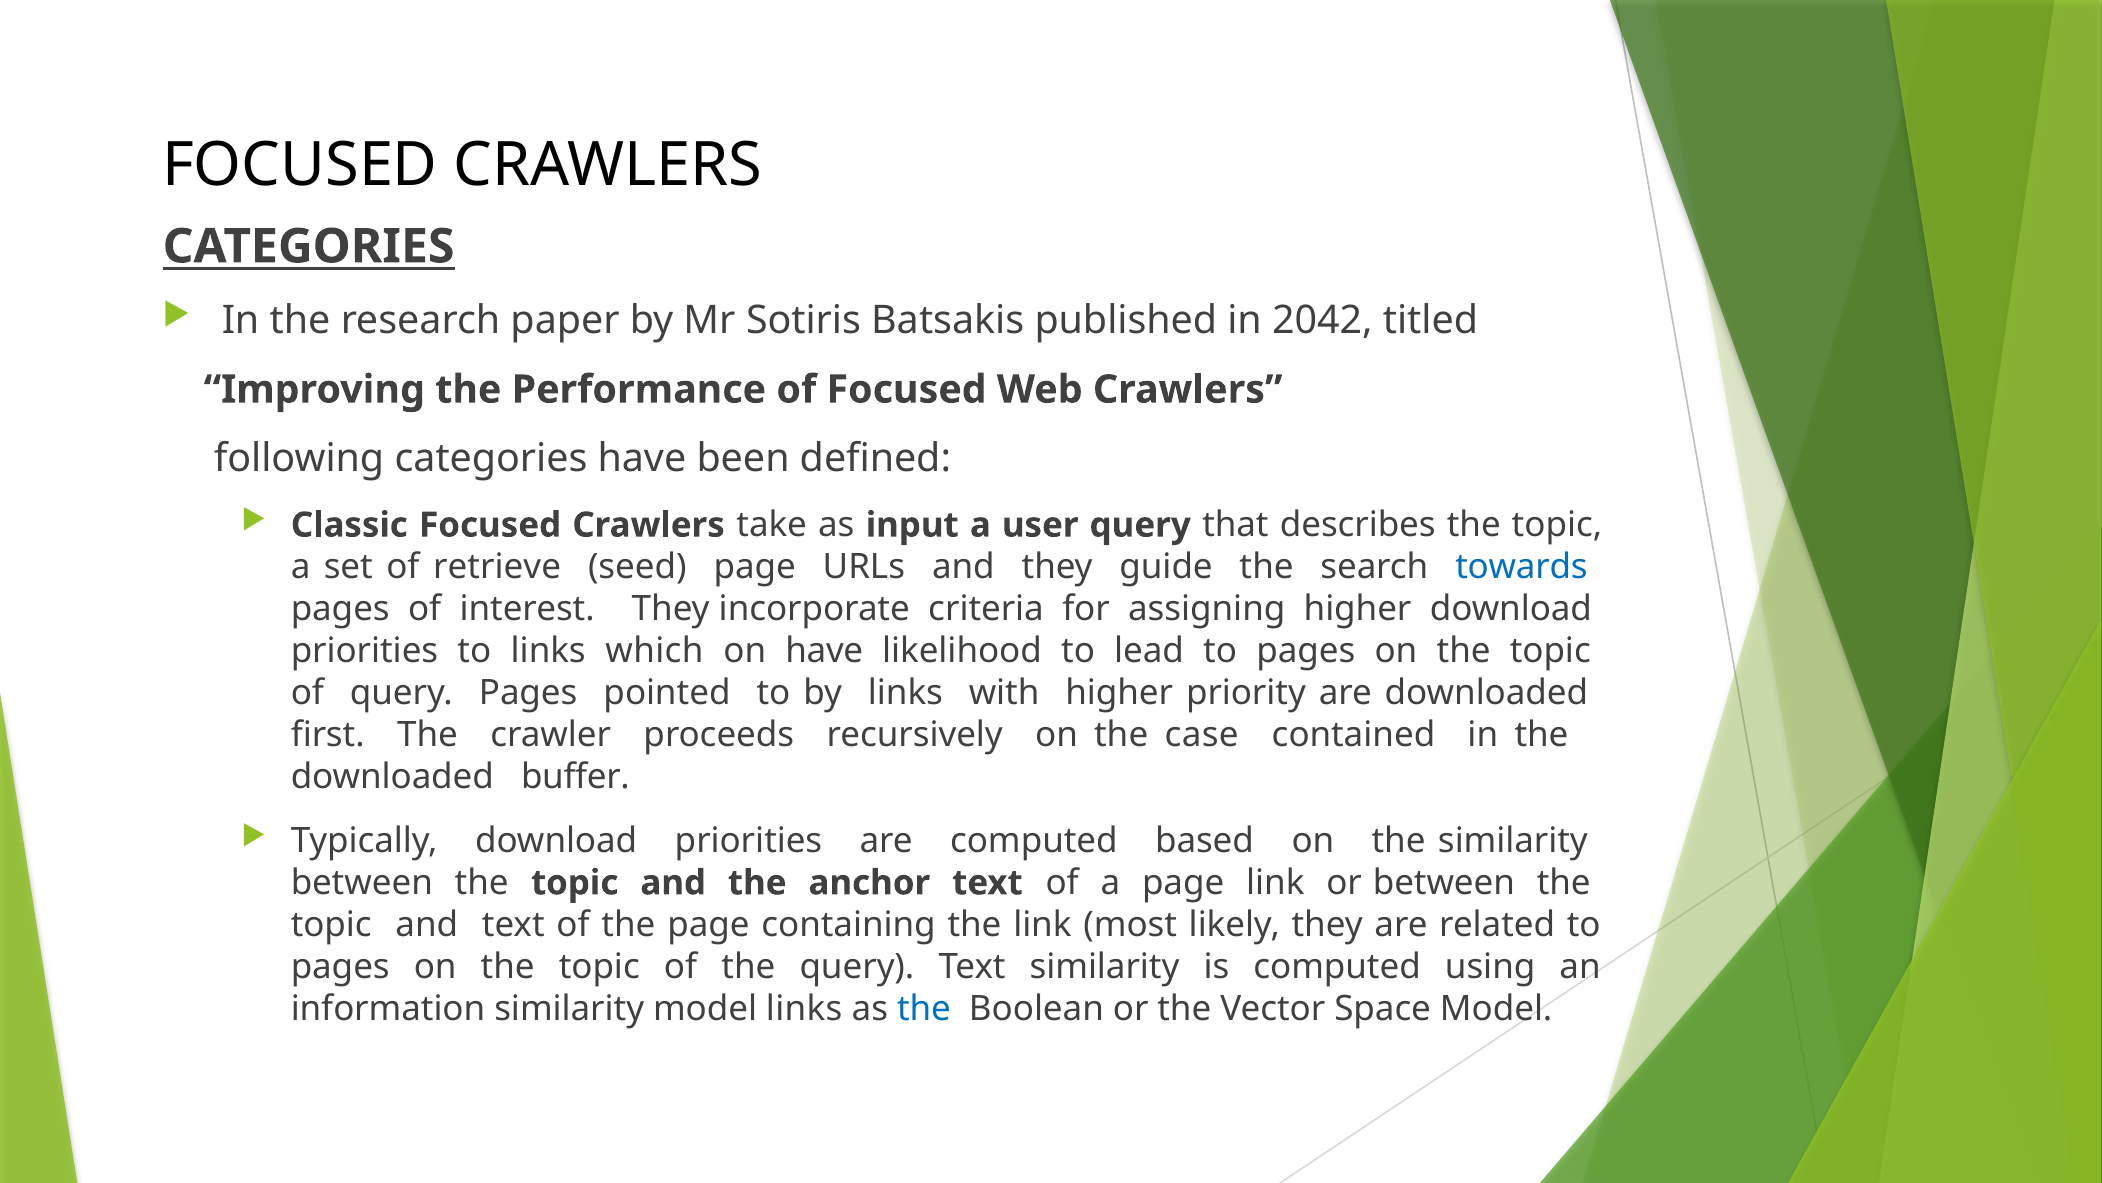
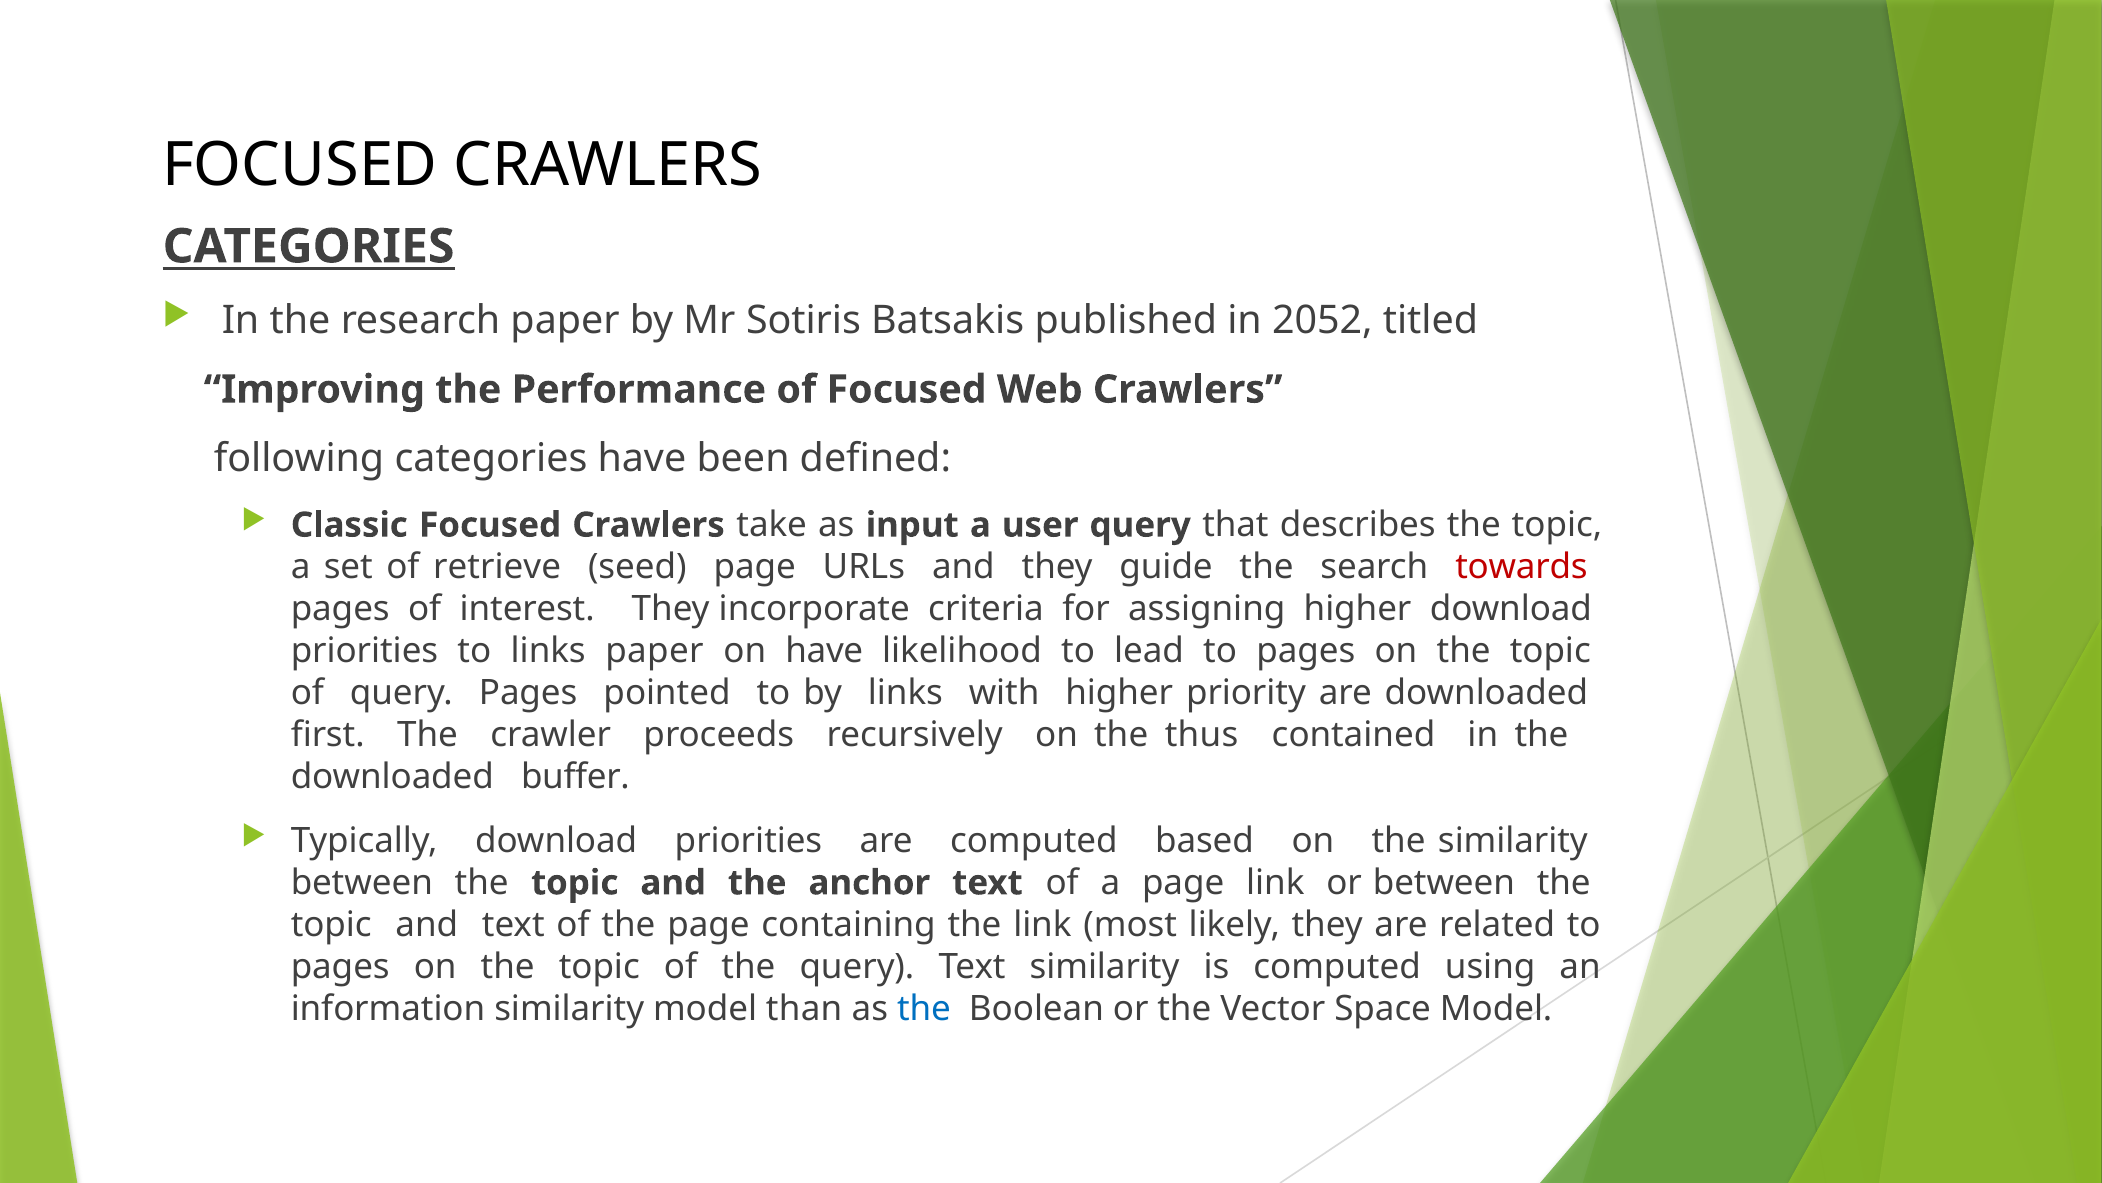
2042: 2042 -> 2052 (1322, 320)
towards colour: blue -> red (1521, 567)
links which: which -> paper (654, 651)
case: case -> thus (1202, 735)
model links: links -> than (804, 1008)
